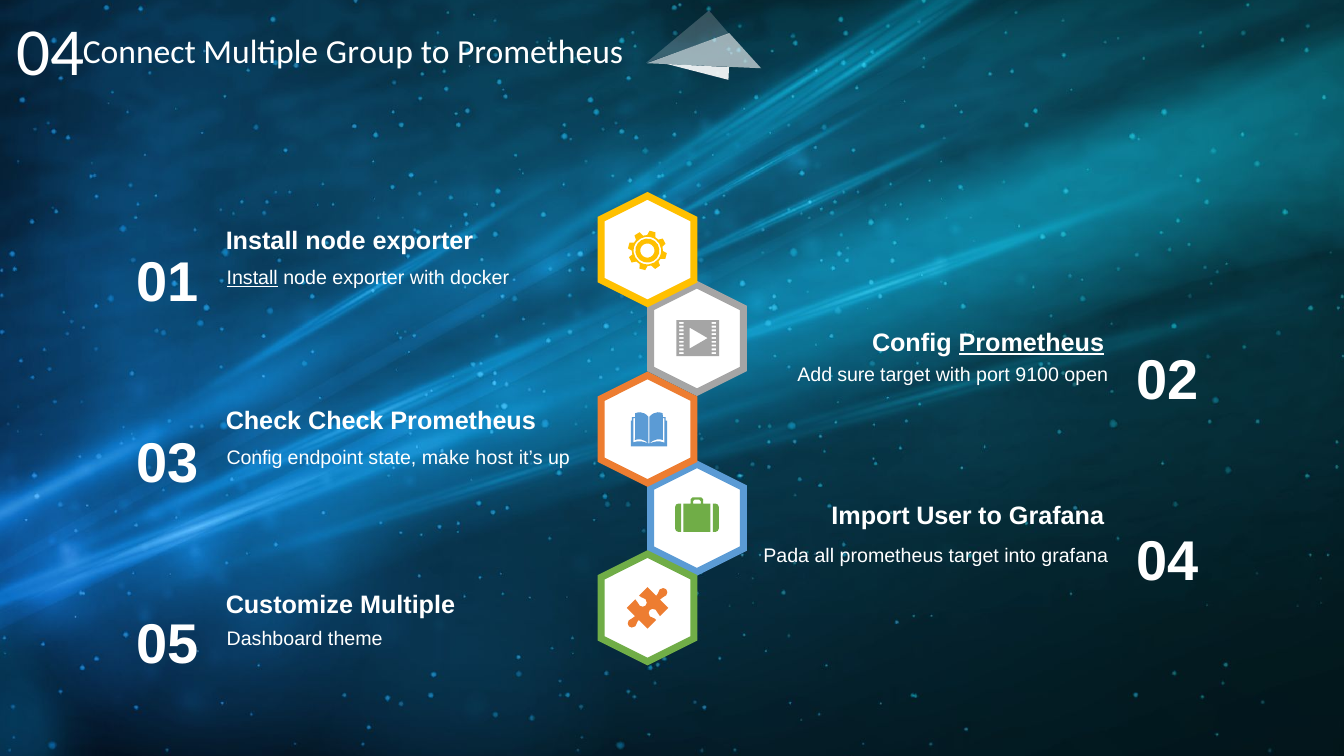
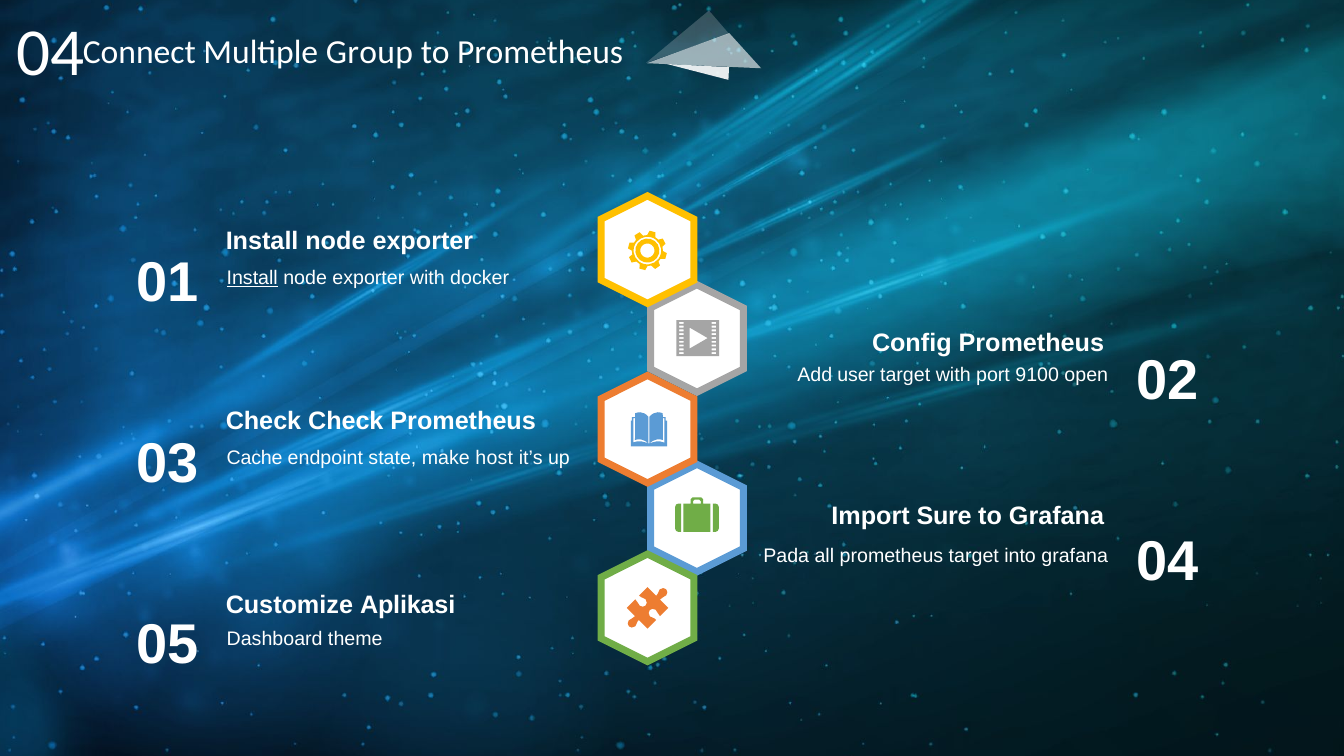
Prometheus underline: present -> none (1031, 343)
sure: sure -> user (856, 375)
03 Config: Config -> Cache (255, 458)
User: User -> Sure (944, 516)
Customize Multiple: Multiple -> Aplikasi (408, 605)
